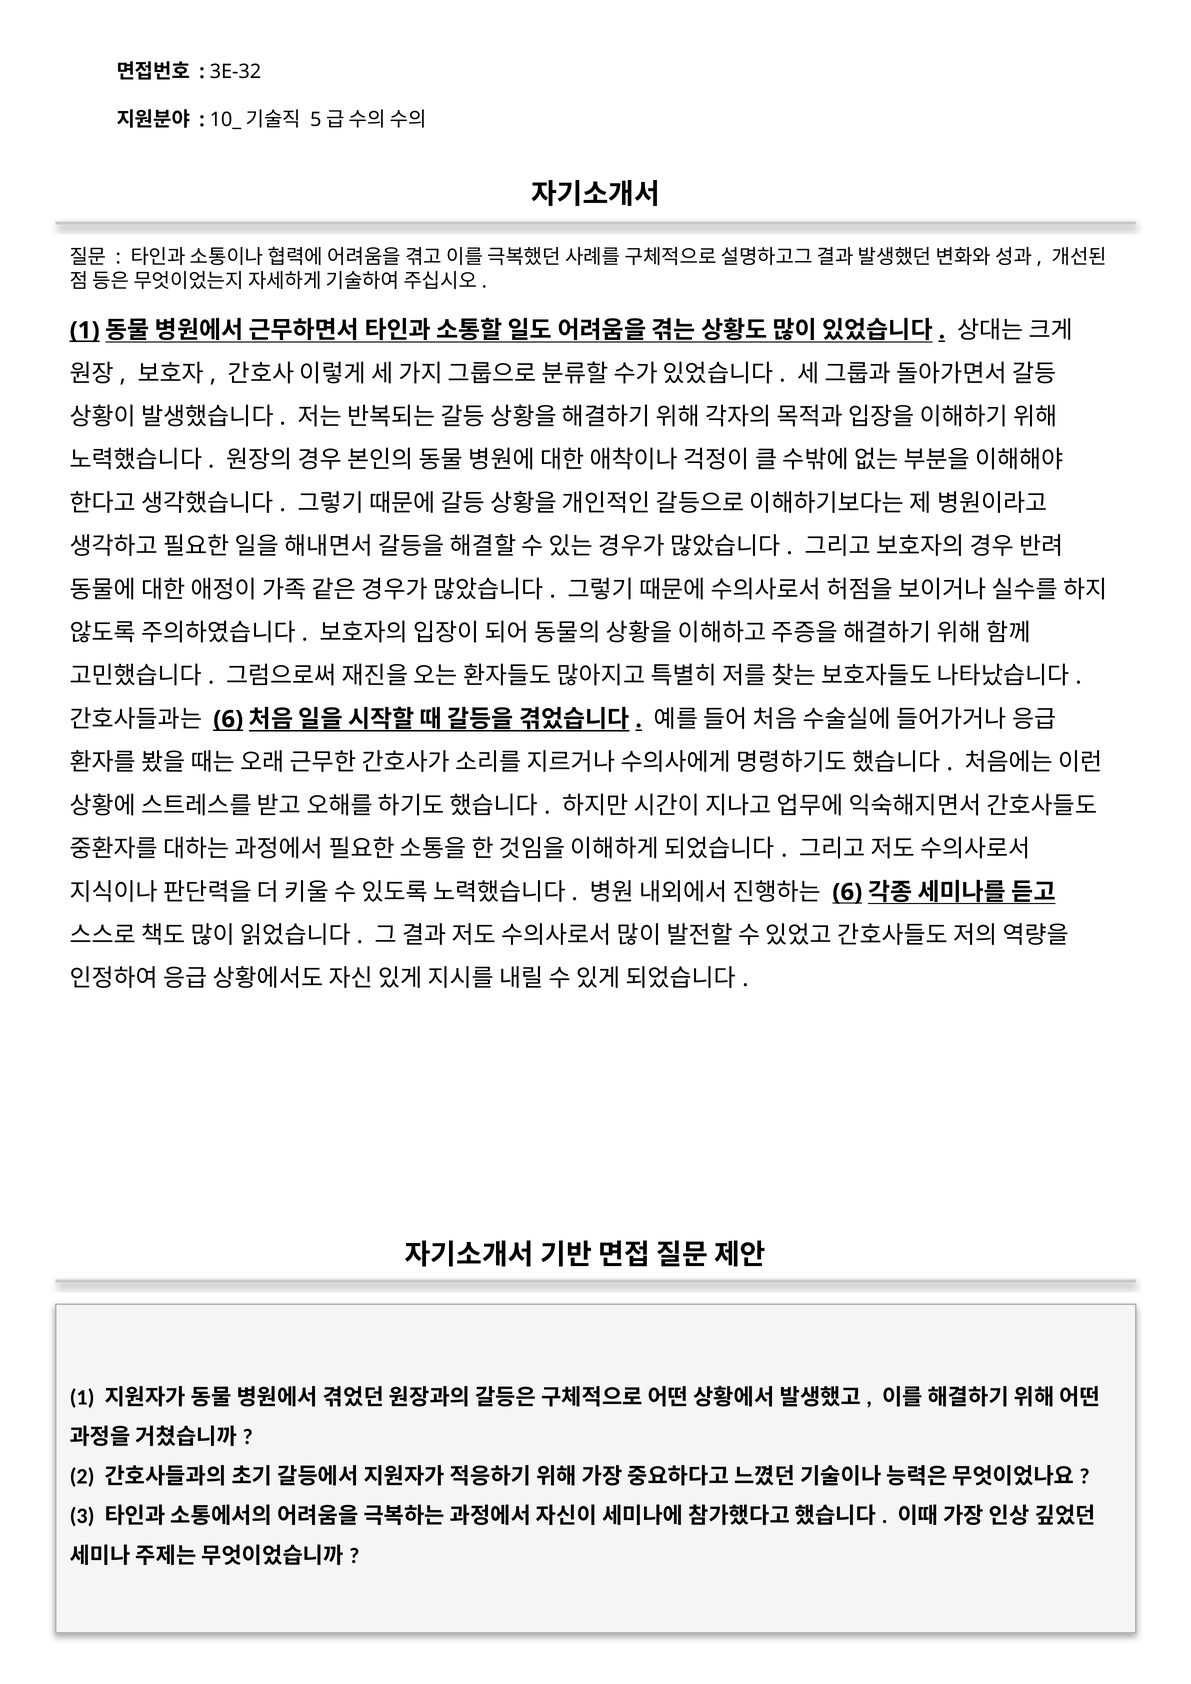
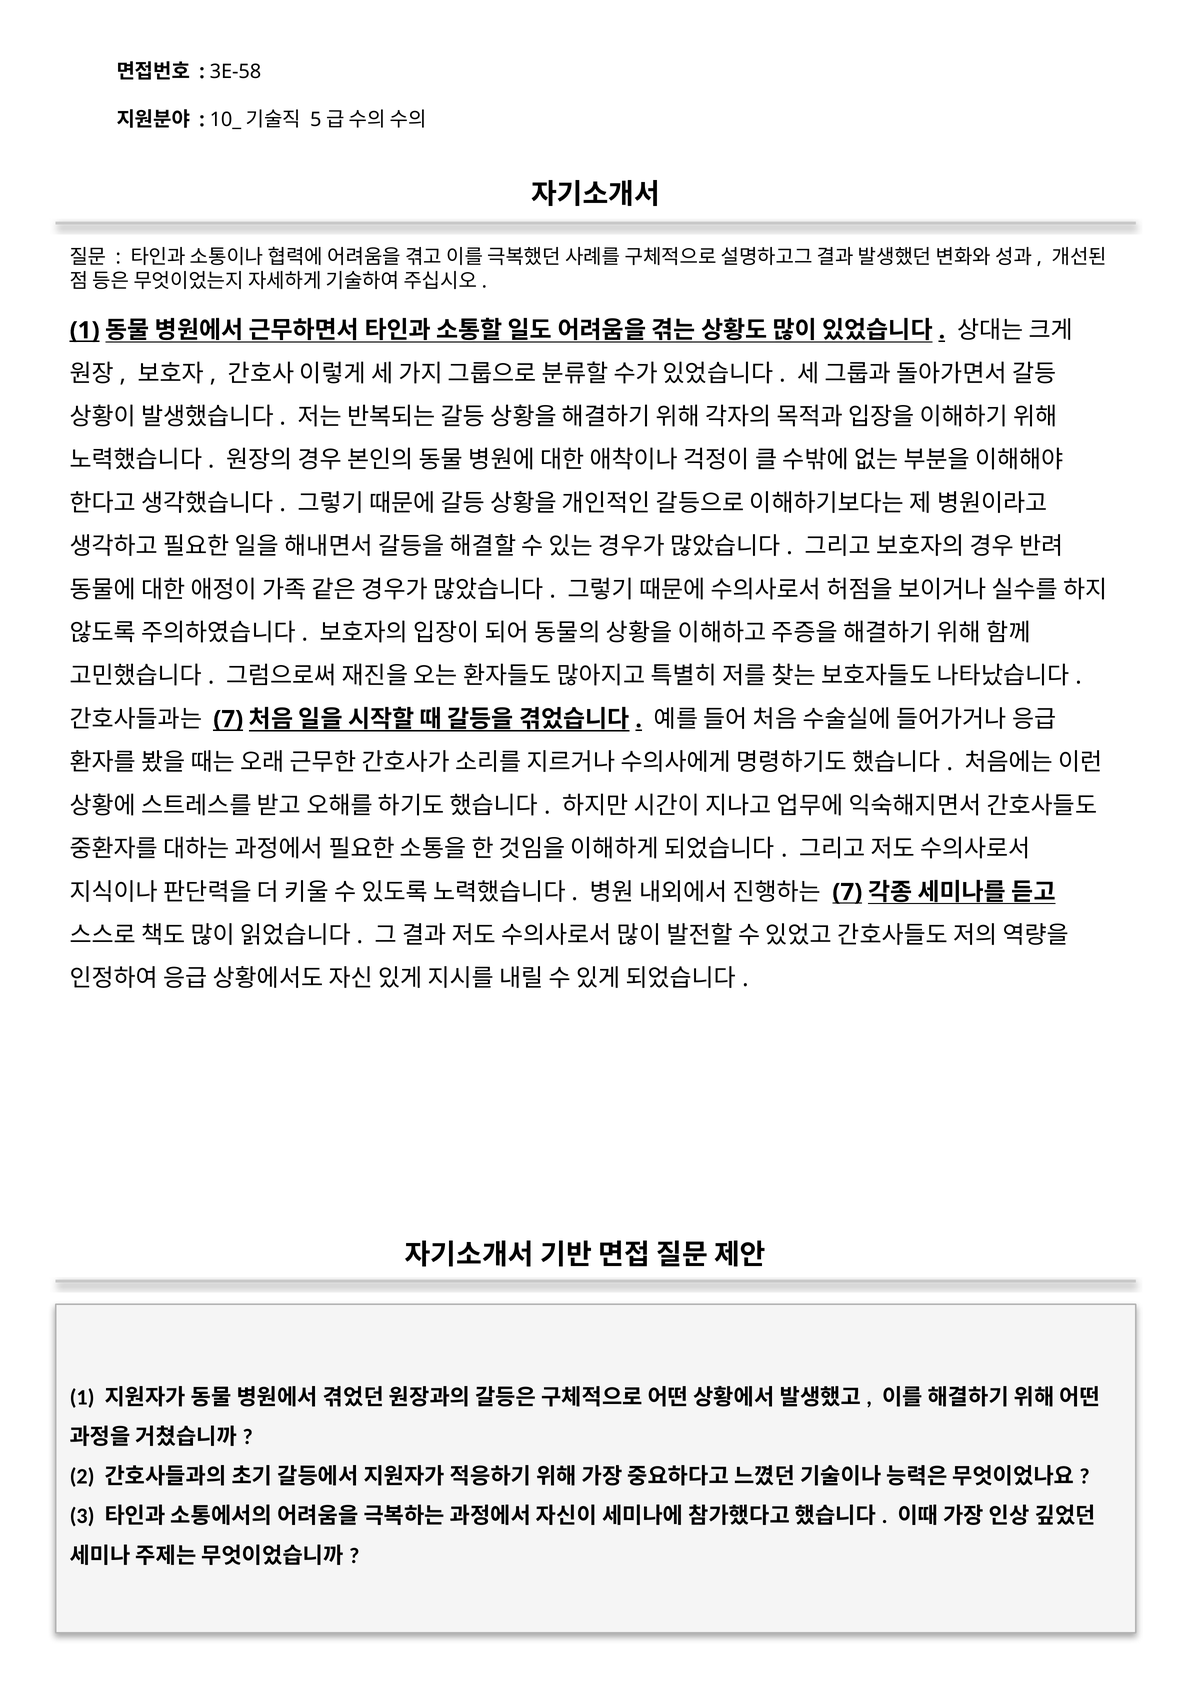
3E-32: 3E-32 -> 3E-58 (235, 72)
6: 6 -> 7 (228, 719)
6: 6 -> 7 (847, 892)
